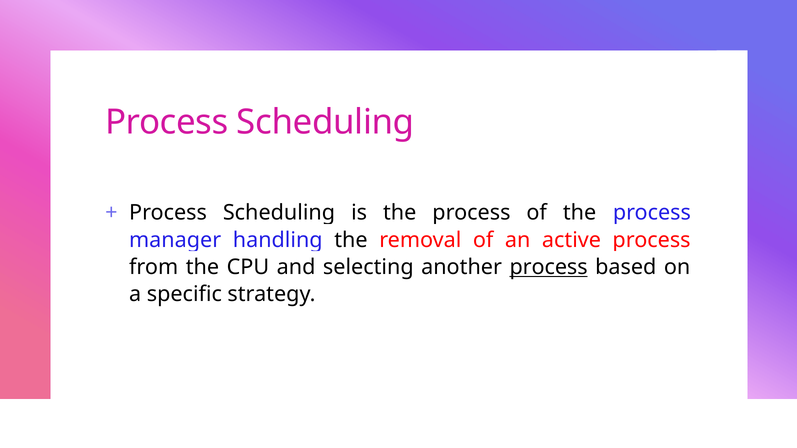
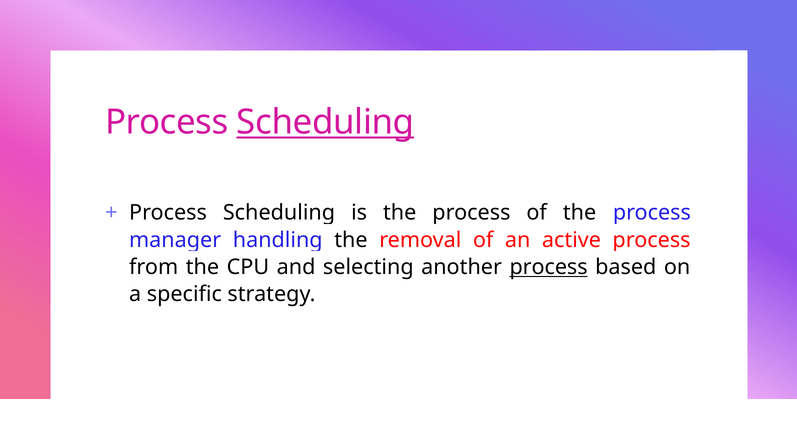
Scheduling underline: none -> present (325, 122)
